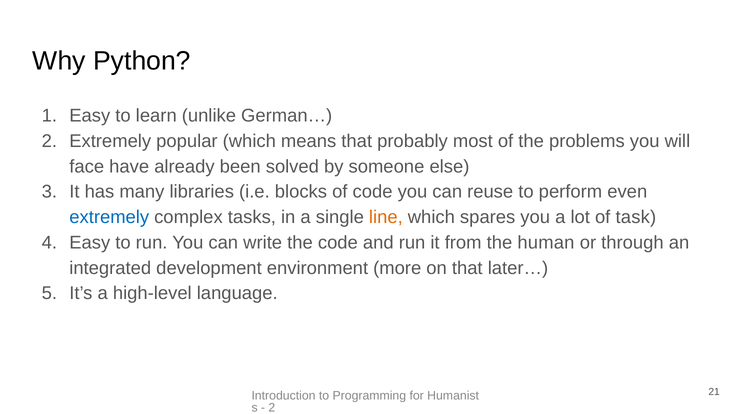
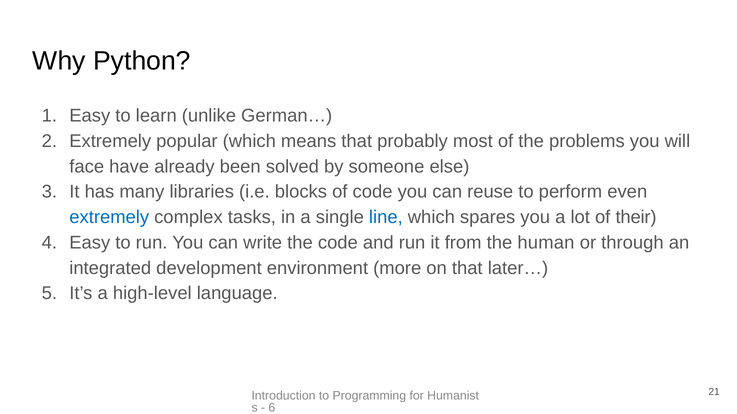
line colour: orange -> blue (386, 218)
task: task -> their (636, 218)
2: 2 -> 6 (272, 408)
